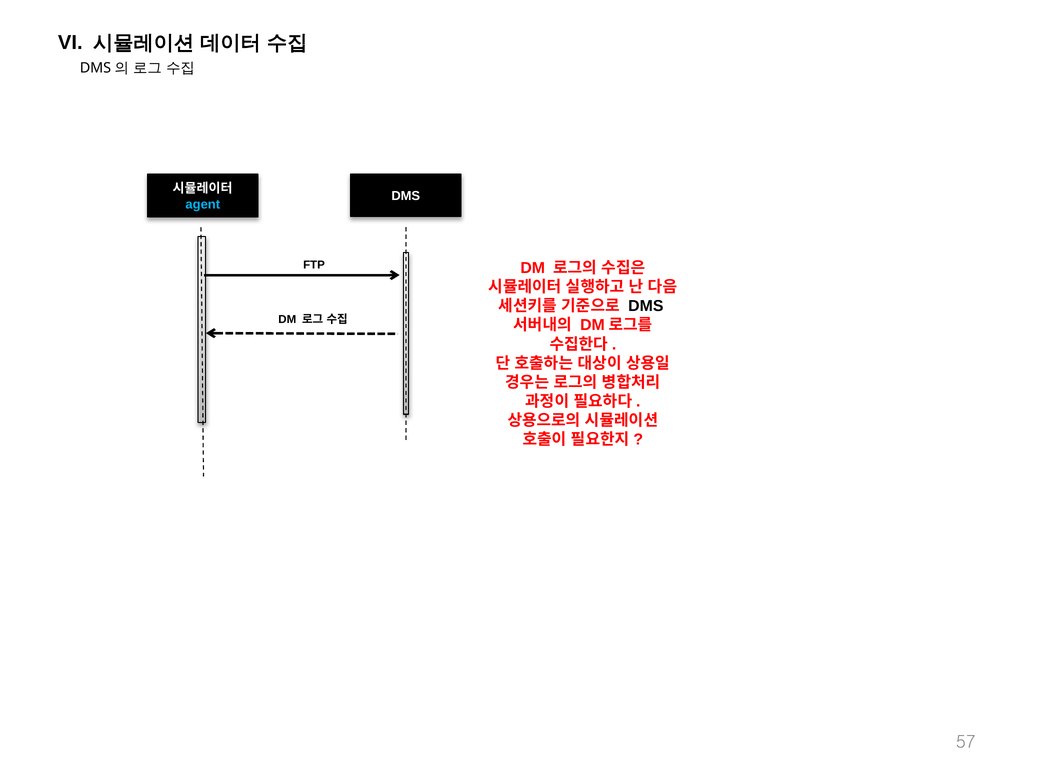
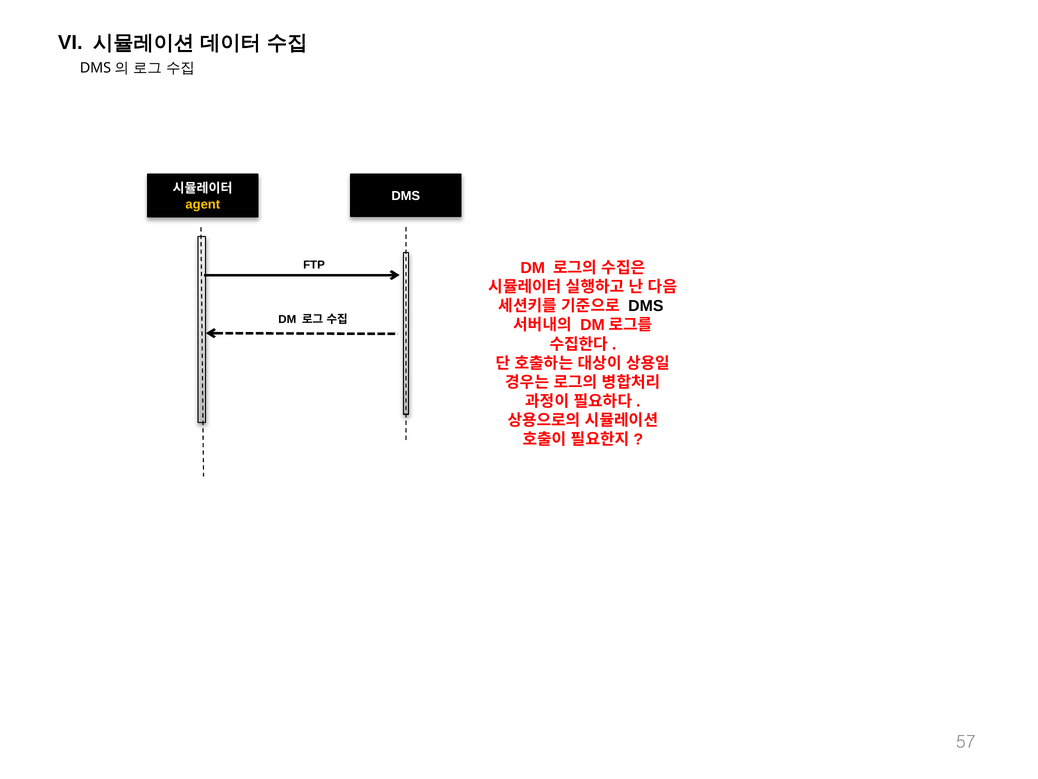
agent colour: light blue -> yellow (203, 204)
